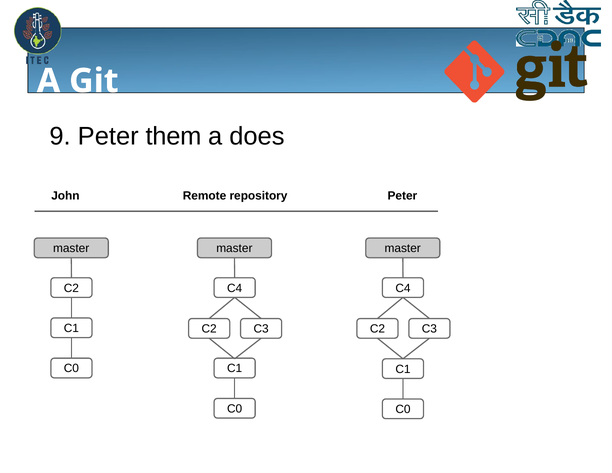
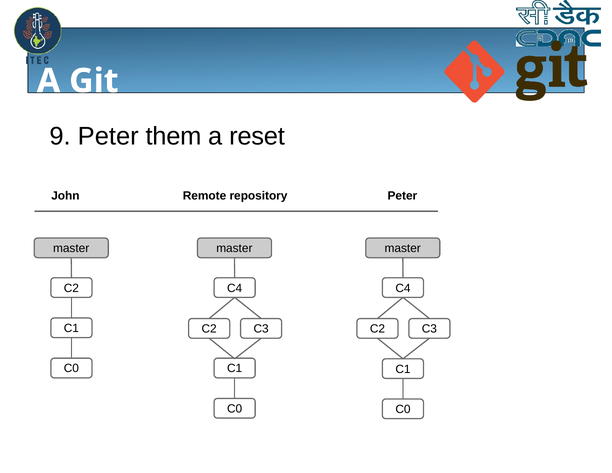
does: does -> reset (257, 137)
